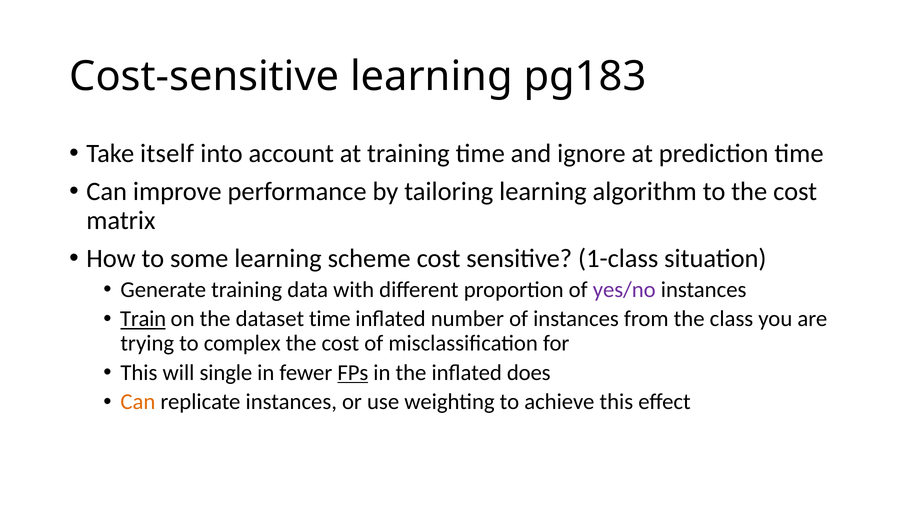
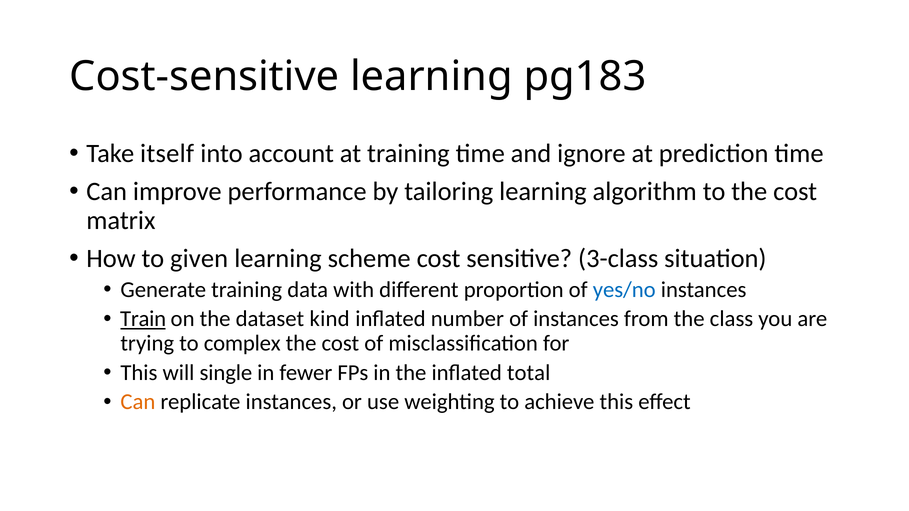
some: some -> given (199, 259)
1-class: 1-class -> 3-class (618, 259)
yes/no colour: purple -> blue (624, 290)
dataset time: time -> kind (330, 319)
FPs underline: present -> none (353, 373)
does: does -> total (529, 373)
